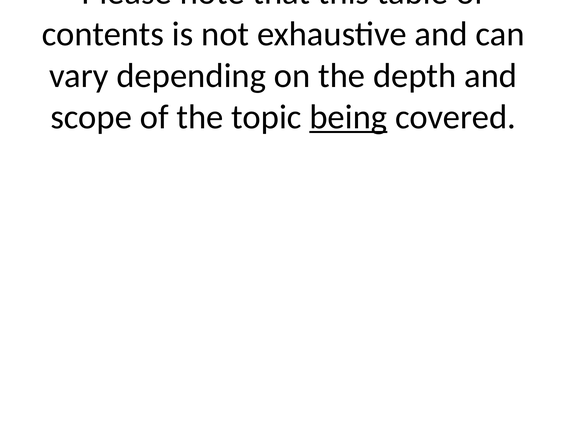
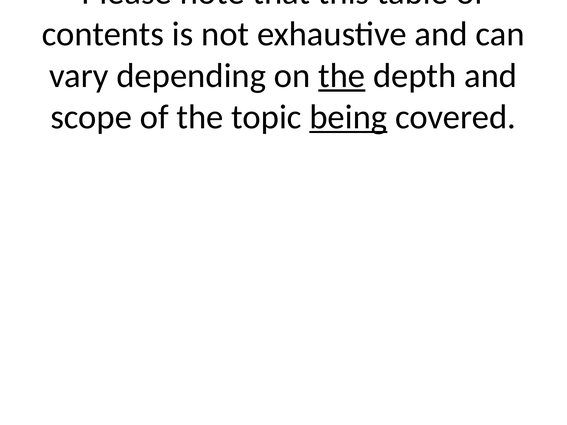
the underline: none -> present (342, 76)
